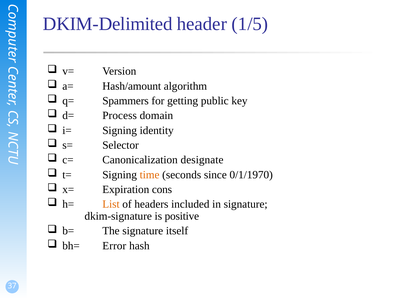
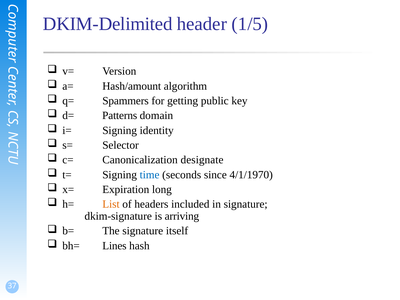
Process: Process -> Patterns (120, 116)
time colour: orange -> blue (150, 175)
0/1/1970: 0/1/1970 -> 4/1/1970 (251, 175)
cons: cons -> long (162, 189)
positive: positive -> arriving (182, 216)
Error: Error -> Lines (114, 246)
